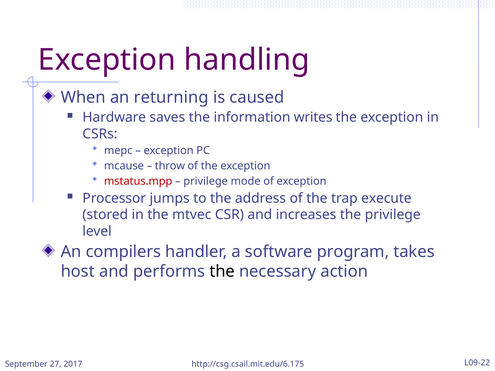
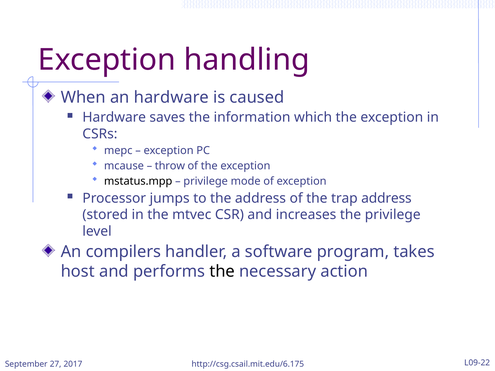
an returning: returning -> hardware (171, 97)
writes: writes -> which (313, 117)
mstatus.mpp colour: red -> black (138, 181)
trap execute: execute -> address (386, 198)
